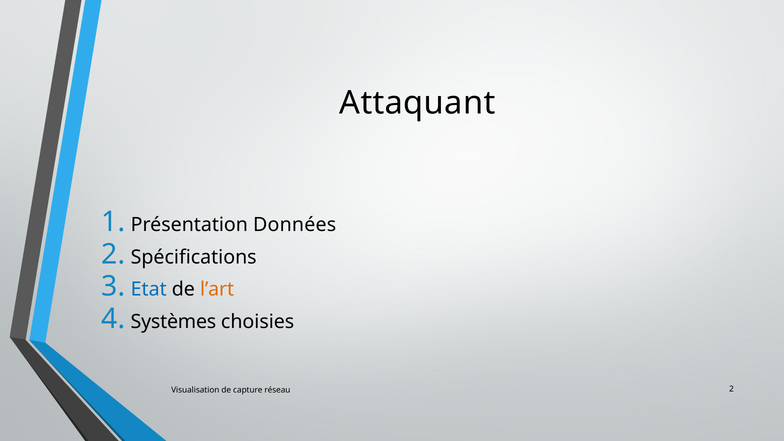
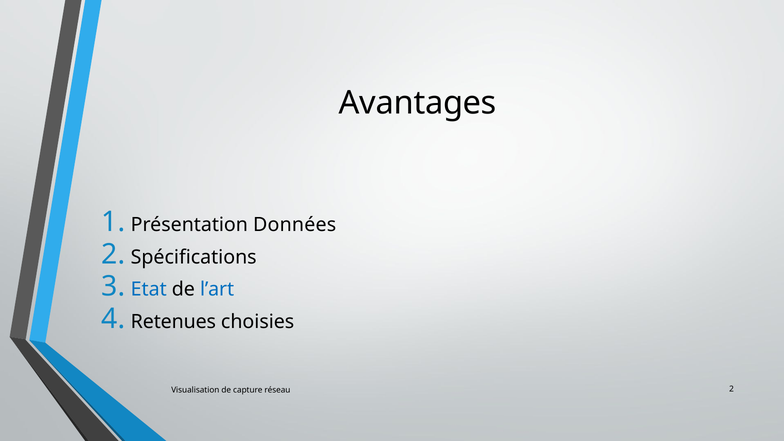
Attaquant: Attaquant -> Avantages (418, 103)
l’art colour: orange -> blue (217, 289)
Systèmes: Systèmes -> Retenues (173, 322)
